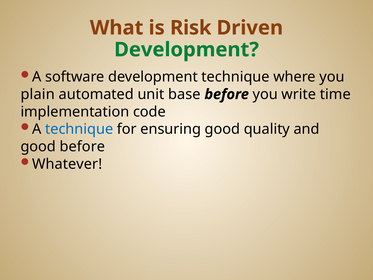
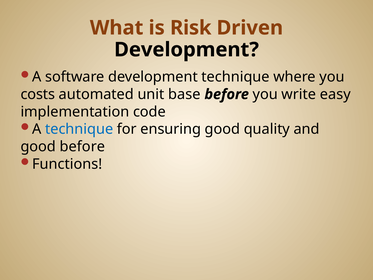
Development colour: green -> black (187, 50)
plain: plain -> costs (38, 94)
time: time -> easy (335, 94)
Whatever: Whatever -> Functions (67, 164)
